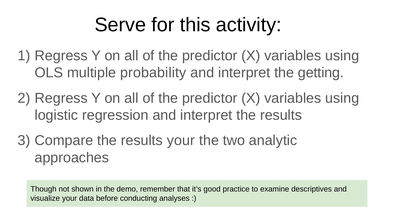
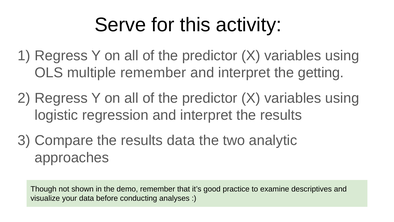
multiple probability: probability -> remember (153, 73)
results your: your -> data (181, 140)
